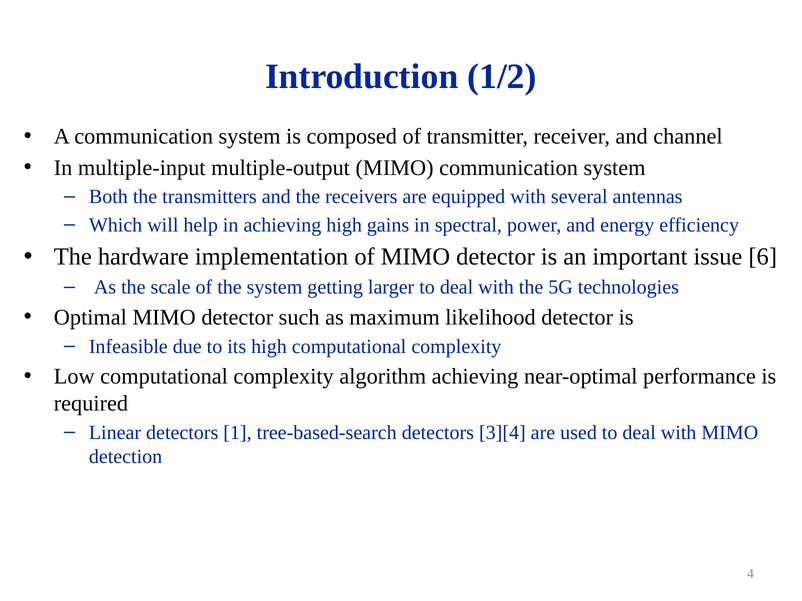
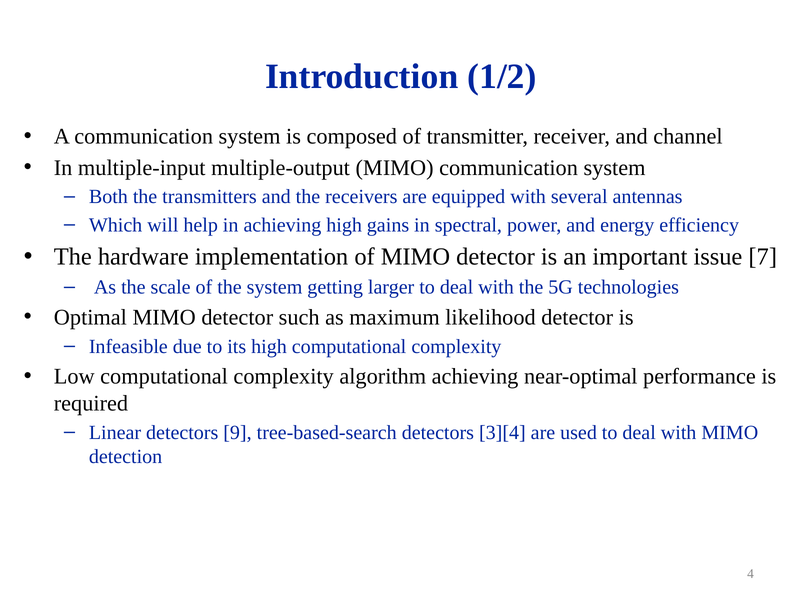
6: 6 -> 7 (763, 257)
1: 1 -> 9 (237, 433)
